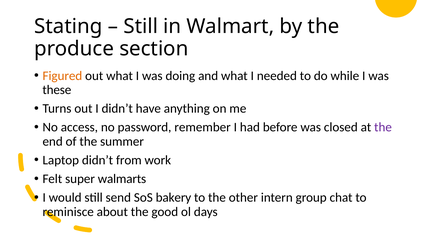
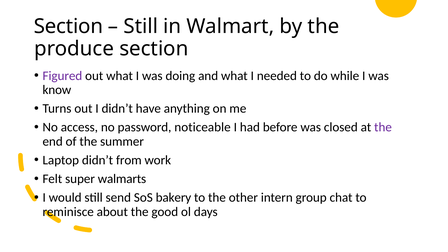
Stating: Stating -> Section (68, 27)
Figured colour: orange -> purple (62, 76)
these: these -> know (57, 90)
remember: remember -> noticeable (203, 127)
